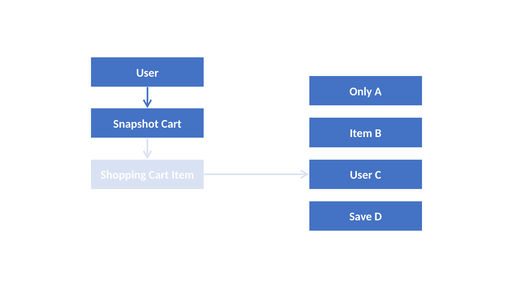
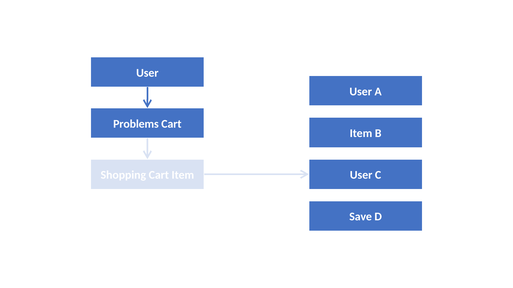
Only: Only -> User (361, 92)
Snapshot: Snapshot -> Problems (136, 124)
